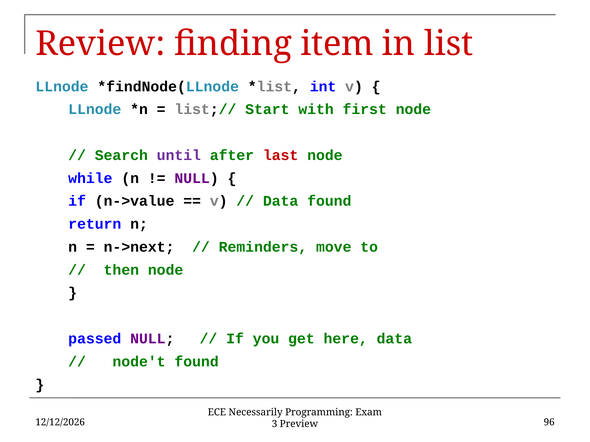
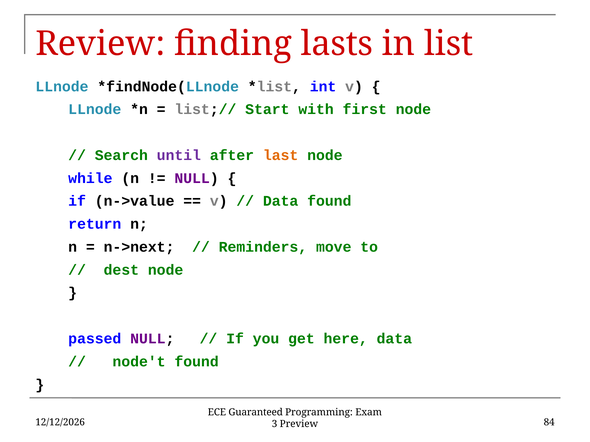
item: item -> lasts (337, 44)
last colour: red -> orange (281, 155)
then: then -> dest (121, 270)
Necessarily: Necessarily -> Guaranteed (256, 413)
96: 96 -> 84 (549, 423)
